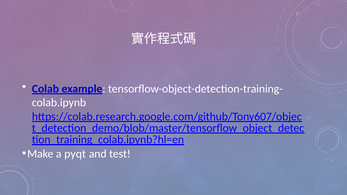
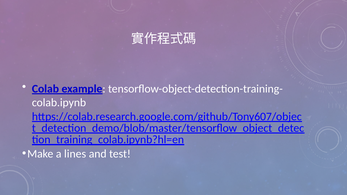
pyqt: pyqt -> lines (75, 154)
